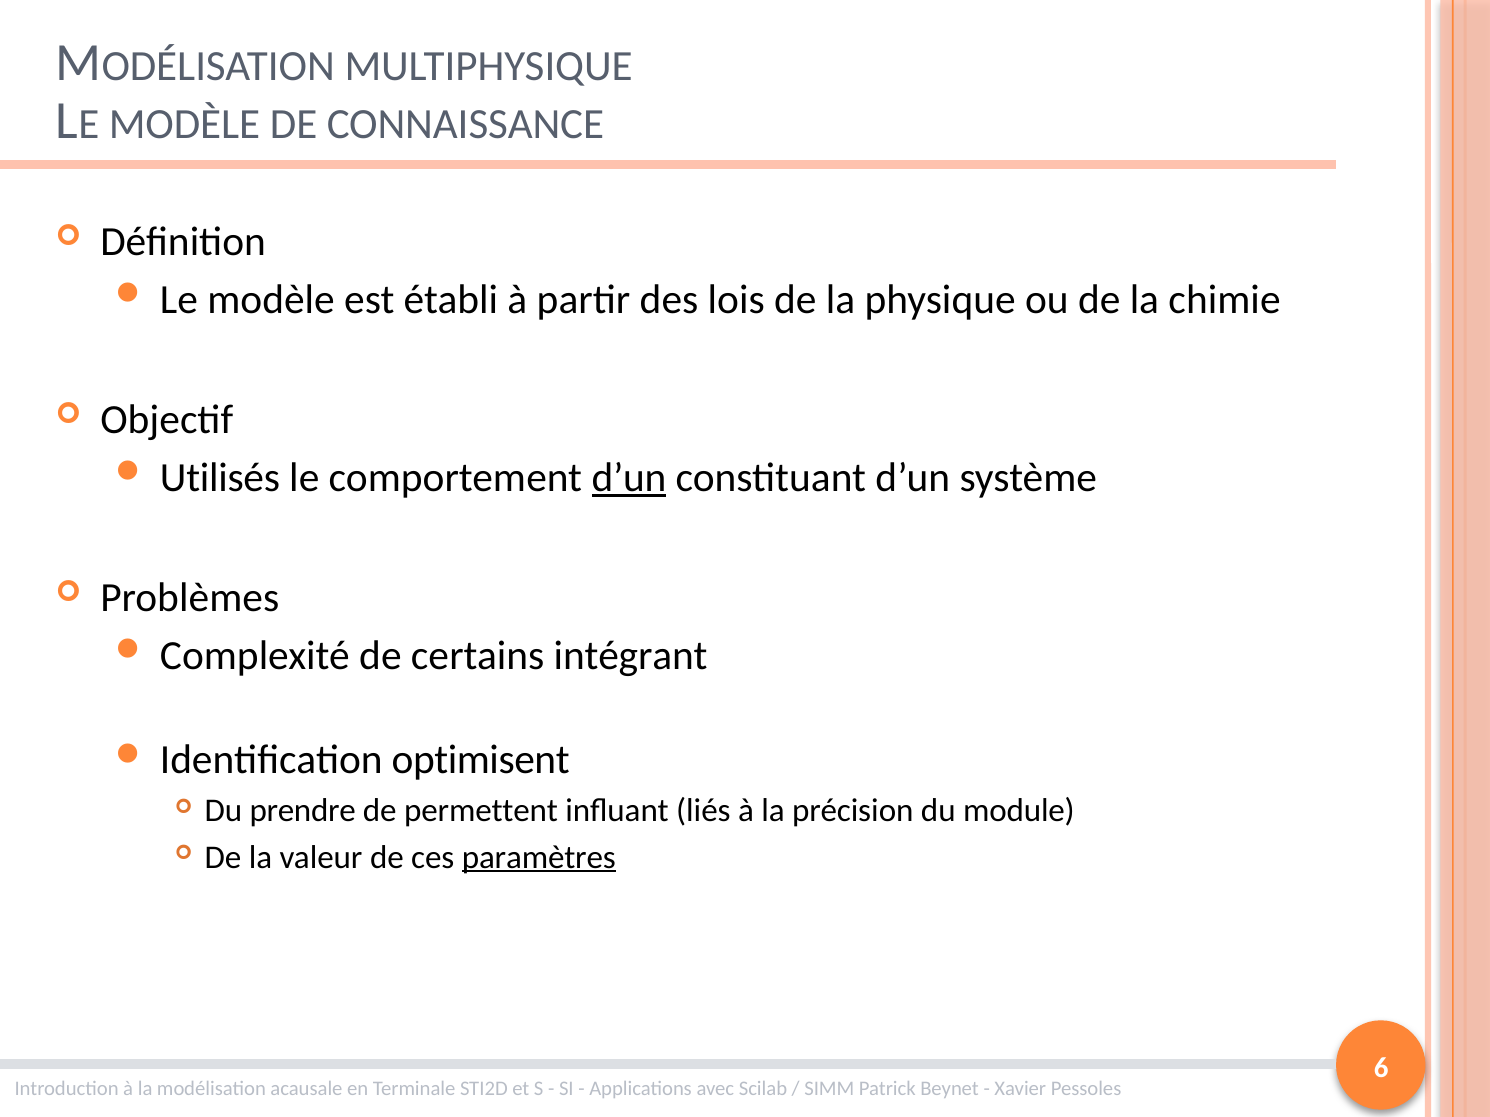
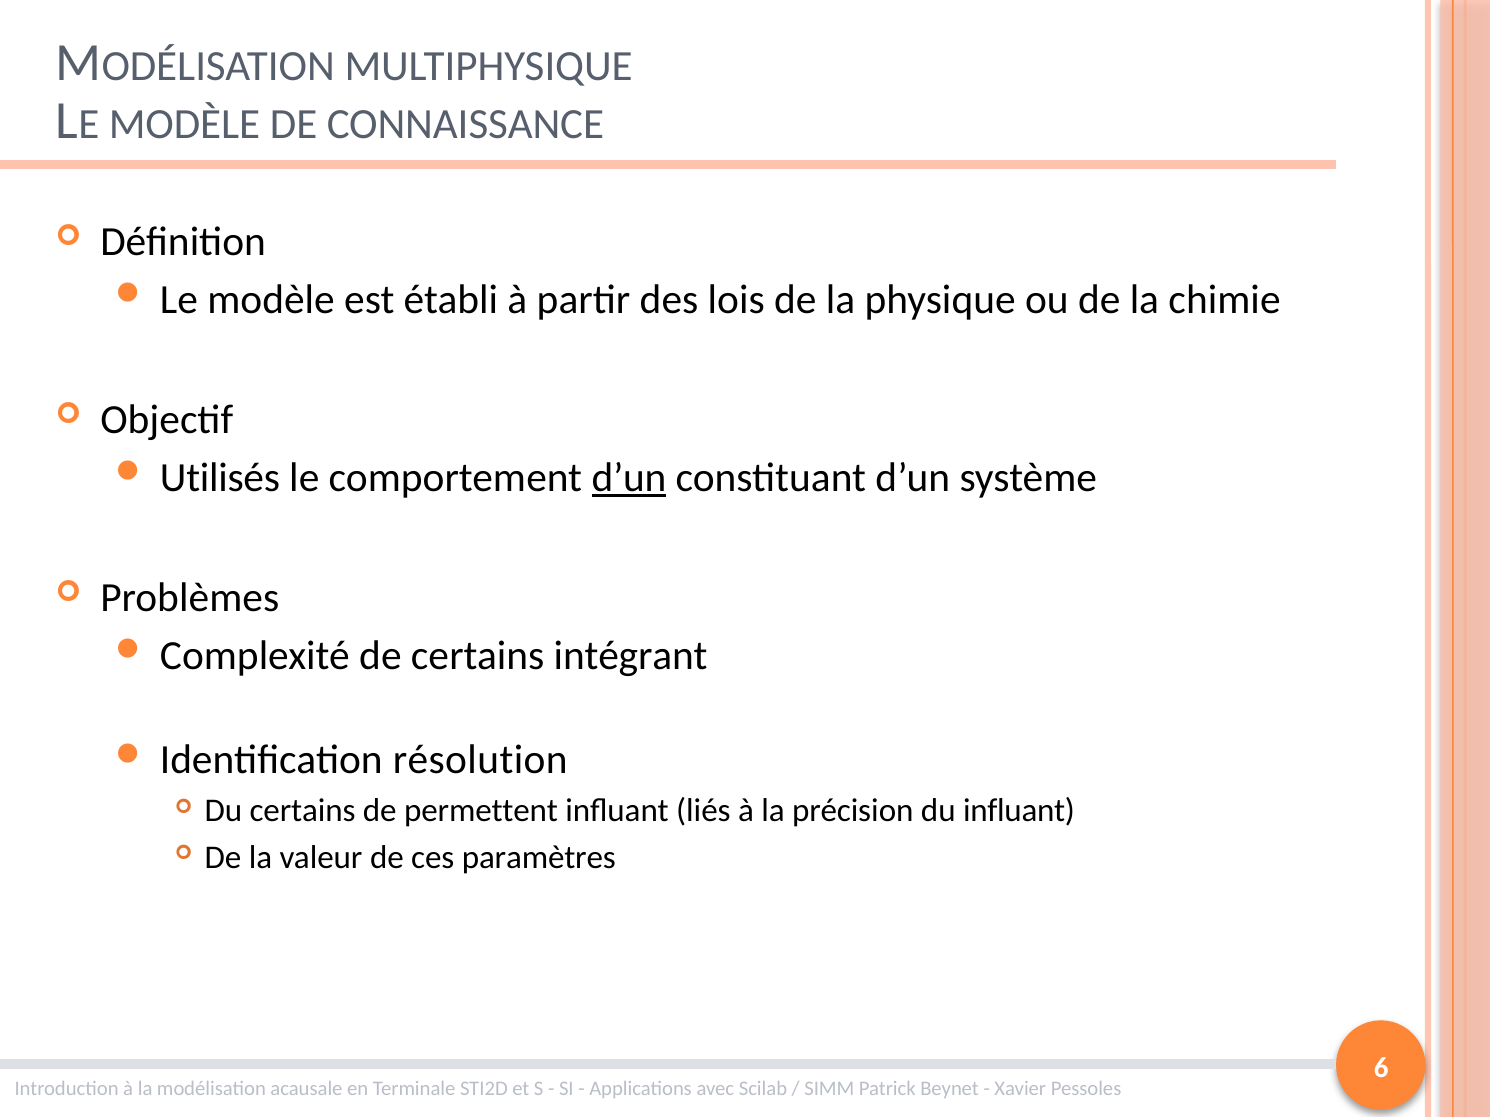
optimisent: optimisent -> résolution (480, 761)
Du prendre: prendre -> certains (303, 811)
du module: module -> influant (1019, 811)
paramètres underline: present -> none (539, 858)
